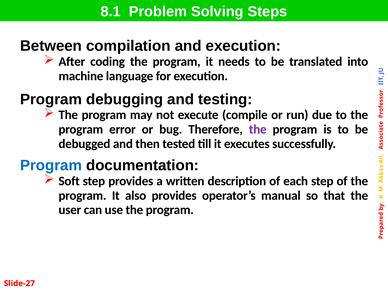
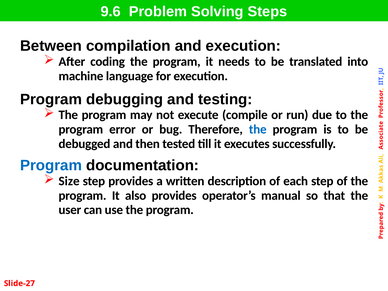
8.1: 8.1 -> 9.6 (111, 12)
the colour: purple -> blue (258, 129)
Soft: Soft -> Size (69, 181)
